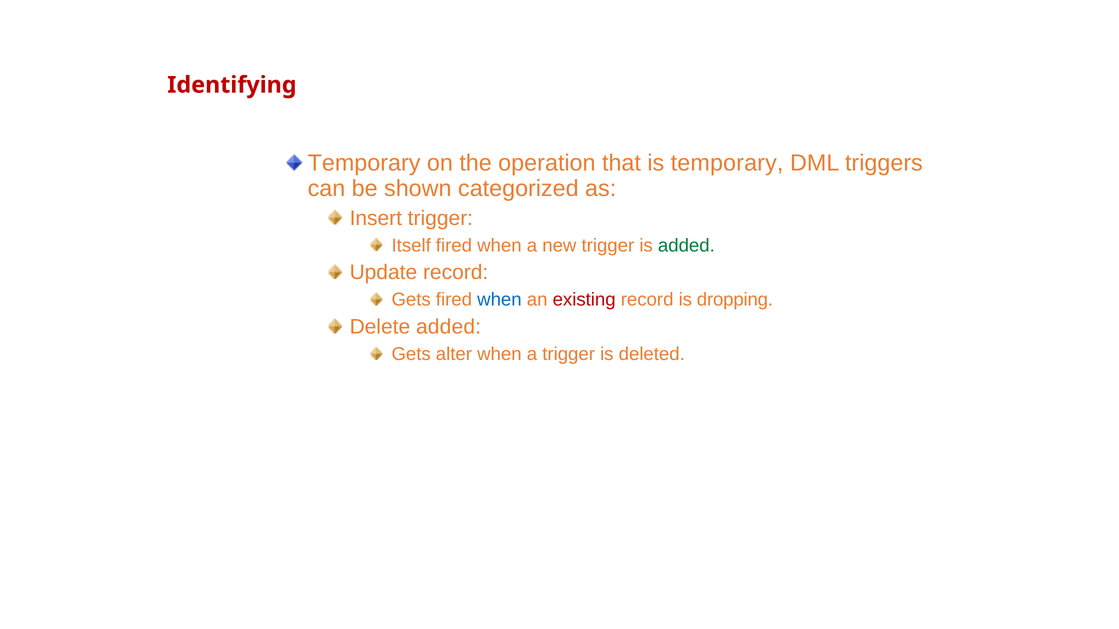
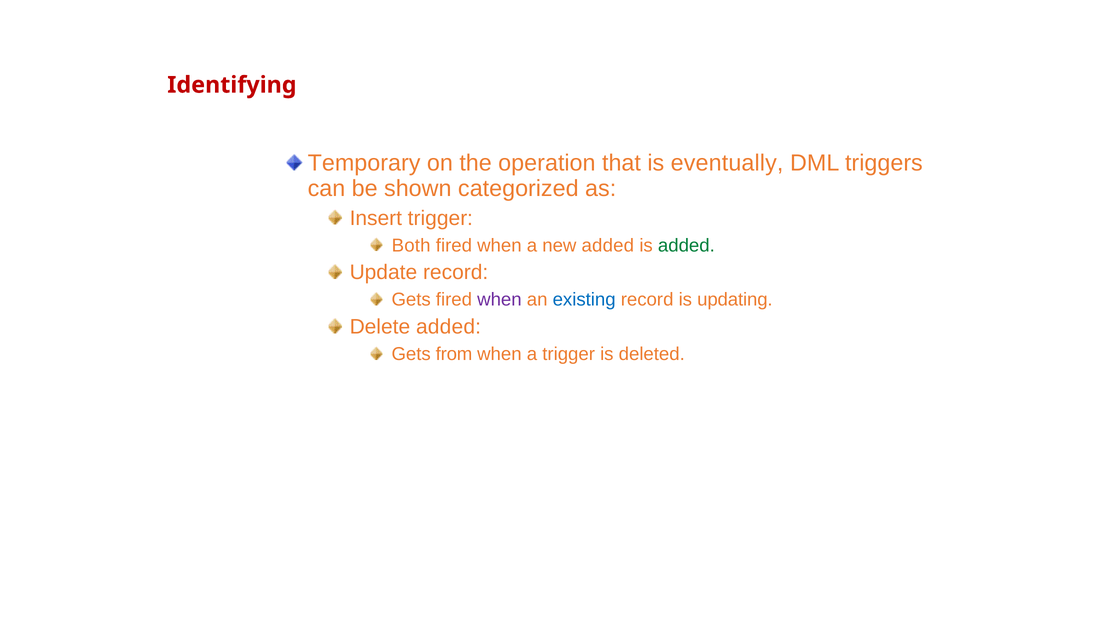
is temporary: temporary -> eventually (727, 163)
Itself: Itself -> Both (411, 246)
new trigger: trigger -> added (608, 246)
when colour: blue -> purple (499, 300)
existing colour: red -> blue (584, 300)
dropping: dropping -> updating (735, 300)
alter: alter -> from (454, 354)
